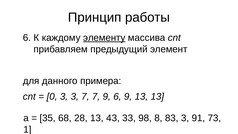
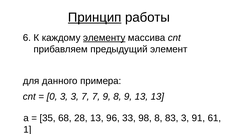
Принцип underline: none -> present (95, 17)
9 6: 6 -> 8 (117, 97)
43: 43 -> 96 (113, 118)
73: 73 -> 61 (214, 118)
